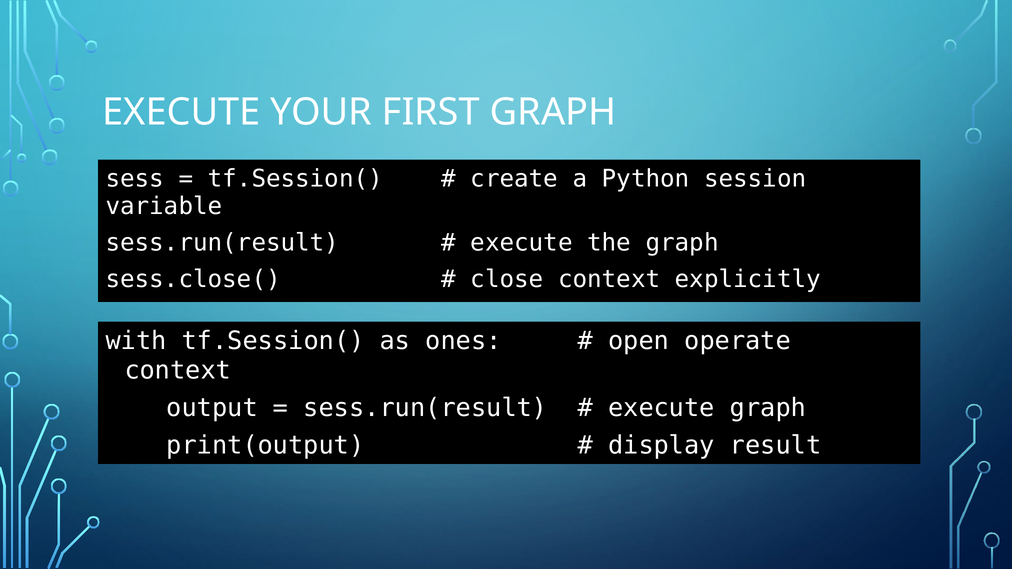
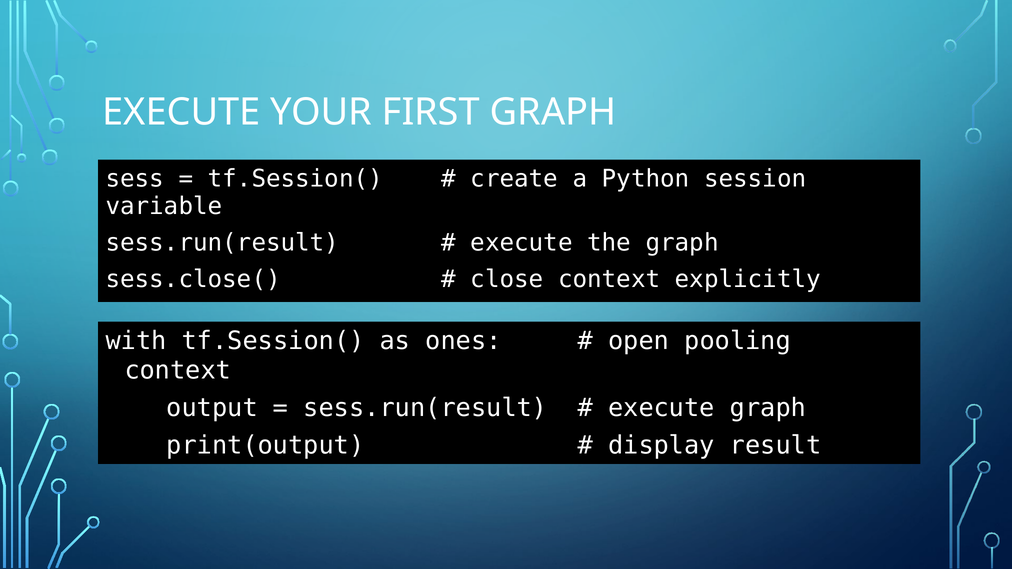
operate: operate -> pooling (738, 341)
